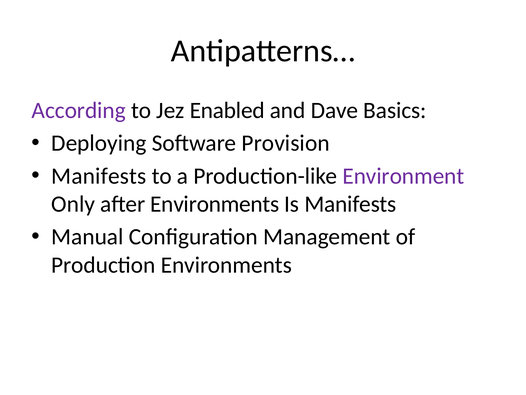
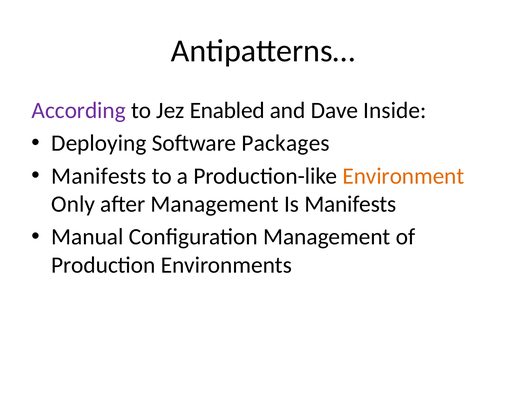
Basics: Basics -> Inside (395, 110)
Provision: Provision -> Packages (286, 143)
Environment colour: purple -> orange (403, 176)
after Environments: Environments -> Management (215, 204)
